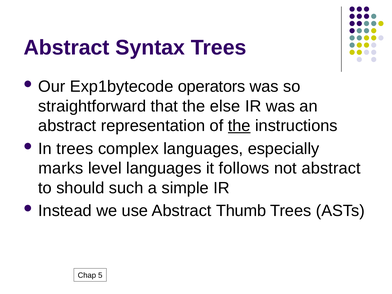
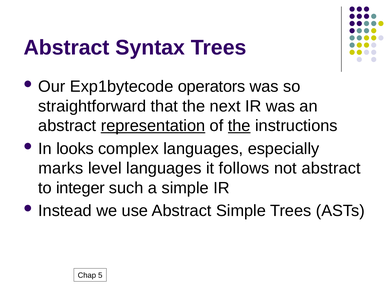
else: else -> next (225, 106)
representation underline: none -> present (153, 126)
In trees: trees -> looks (75, 149)
should: should -> integer (80, 188)
Abstract Thumb: Thumb -> Simple (241, 211)
